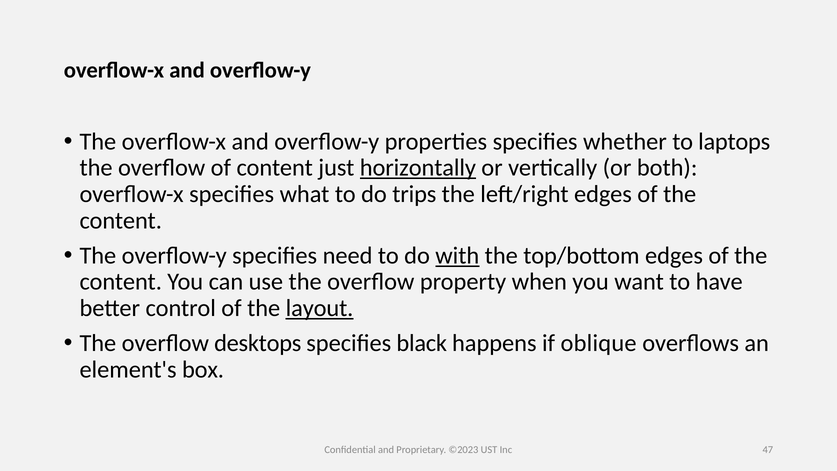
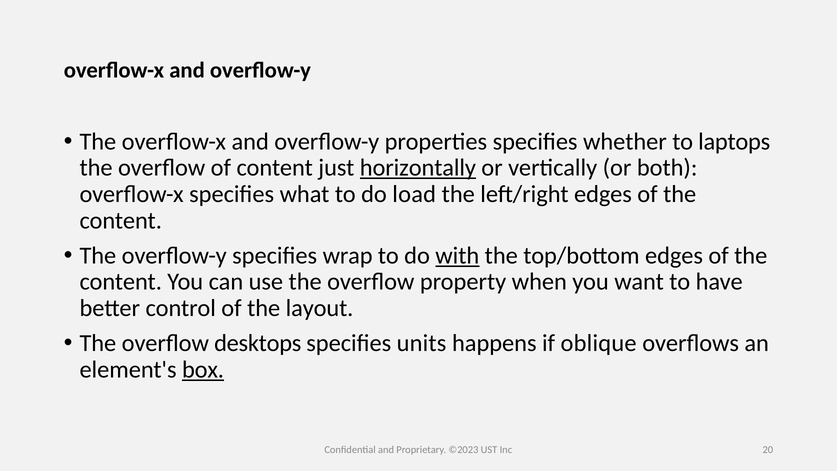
trips: trips -> load (414, 194)
need: need -> wrap (348, 255)
layout underline: present -> none (320, 308)
black: black -> units (422, 343)
box underline: none -> present (203, 369)
47: 47 -> 20 (768, 450)
